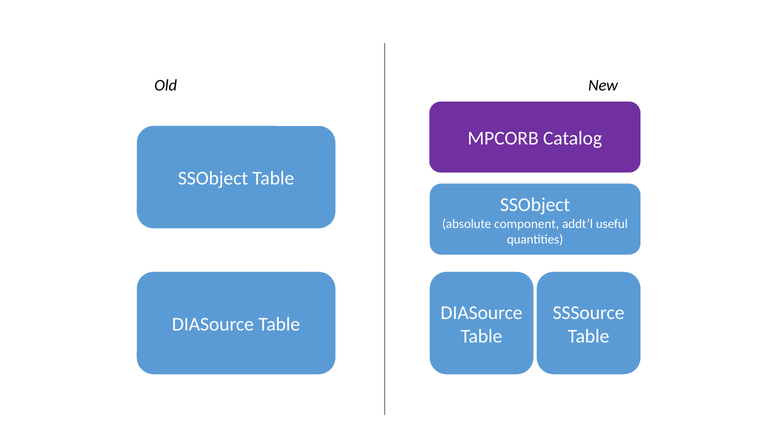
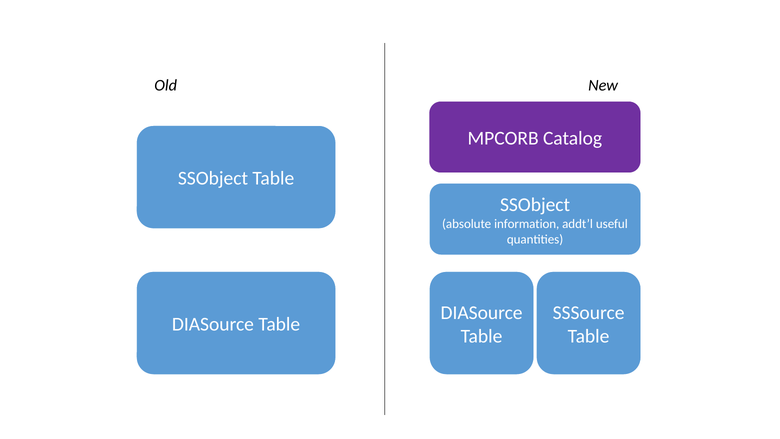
component: component -> information (527, 224)
